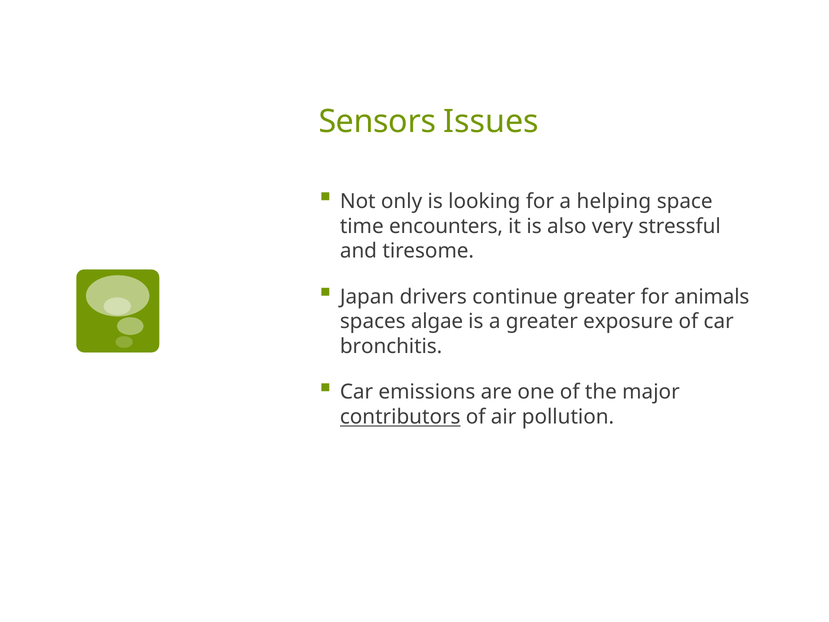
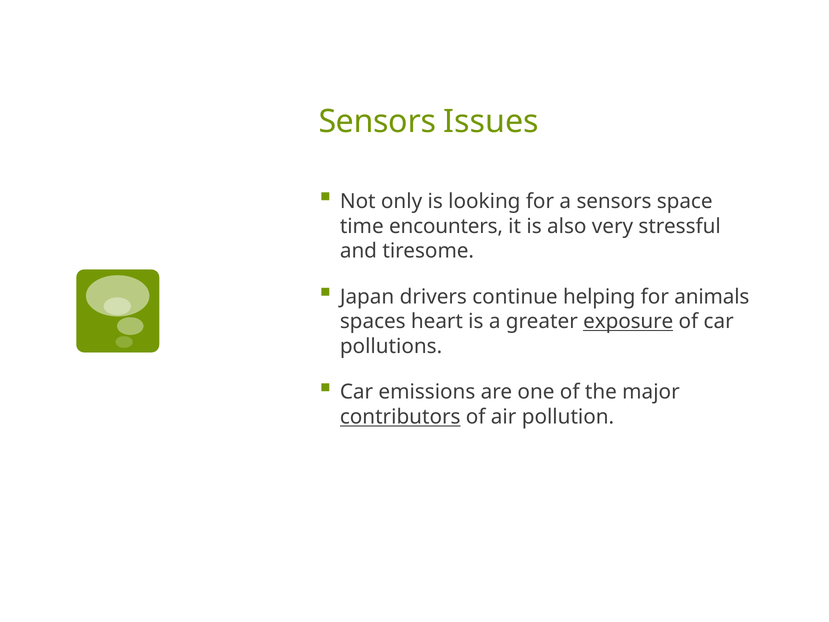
a helping: helping -> sensors (614, 201)
continue greater: greater -> helping (599, 297)
algae: algae -> heart (437, 321)
exposure underline: none -> present (628, 321)
bronchitis: bronchitis -> pollutions (391, 346)
